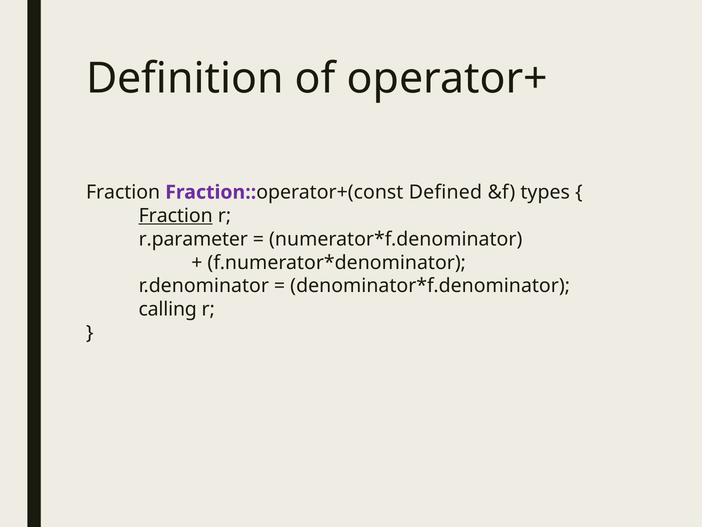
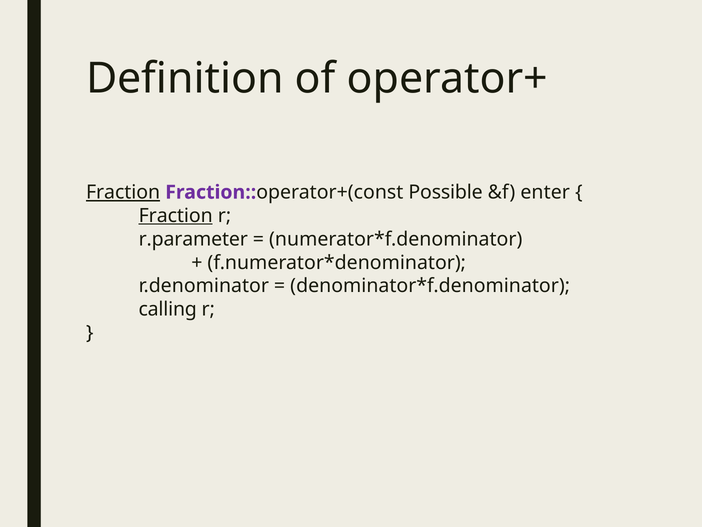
Fraction underline: none -> present (123, 192)
Defined: Defined -> Possible (446, 192)
types: types -> enter (545, 192)
